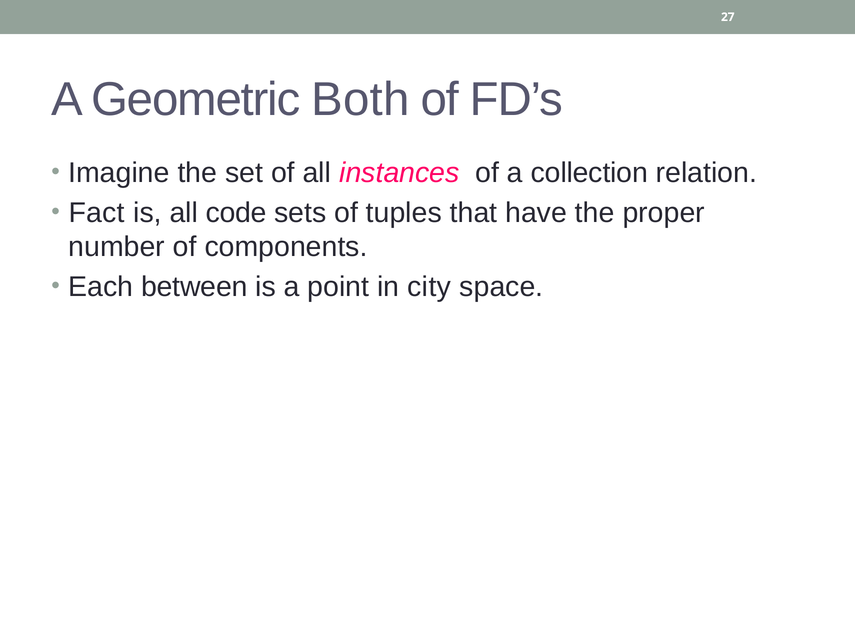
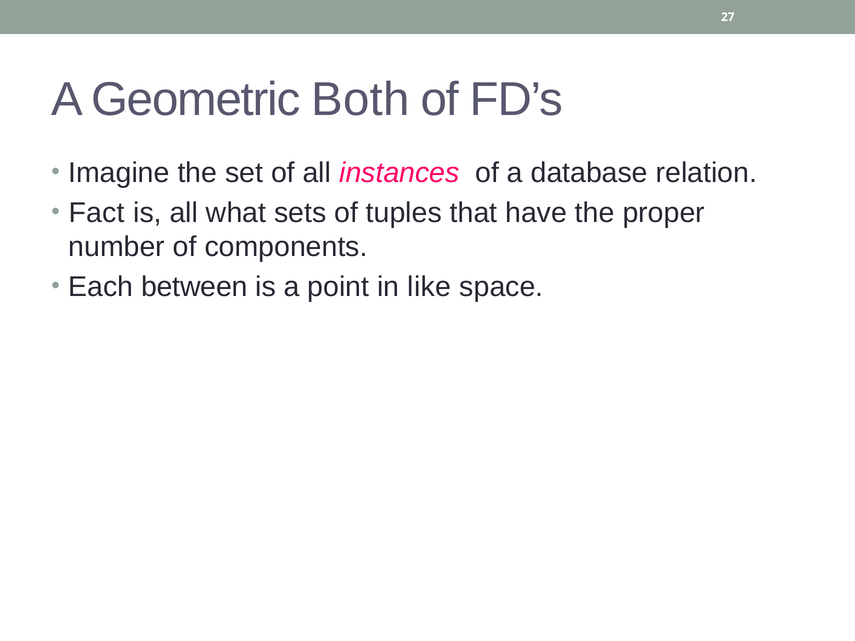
collection: collection -> database (589, 173)
code: code -> what (236, 213)
city: city -> like (429, 287)
